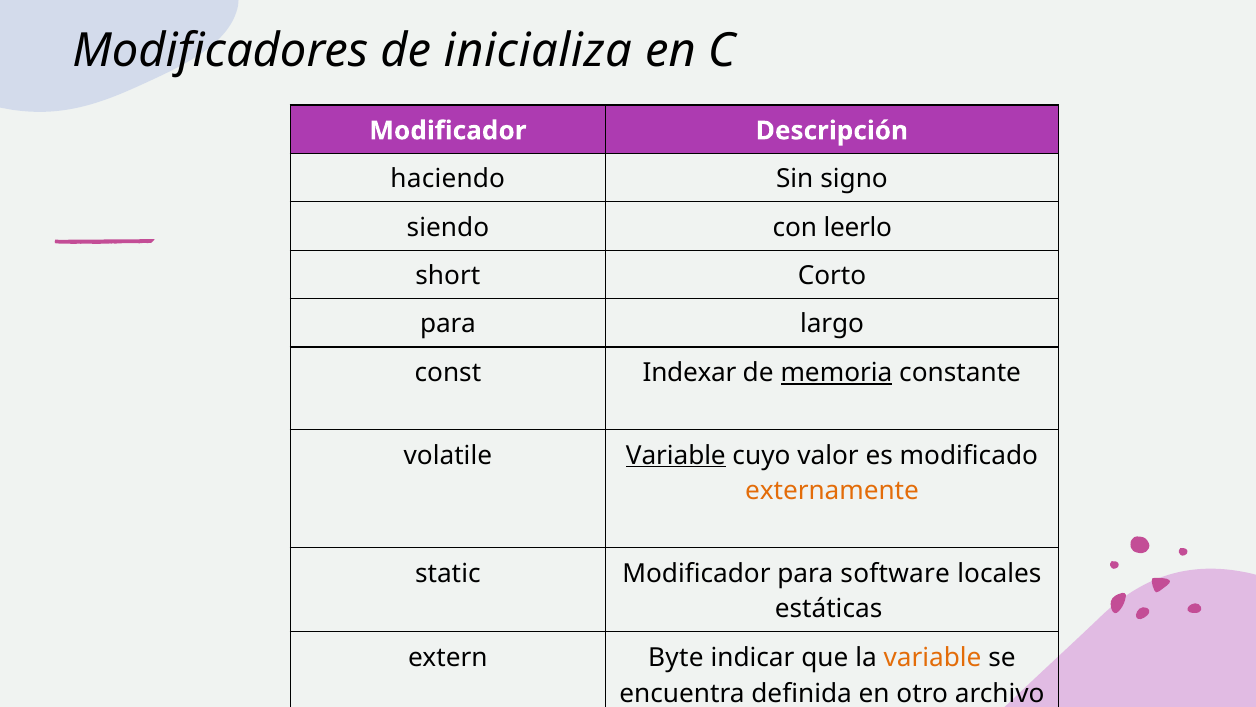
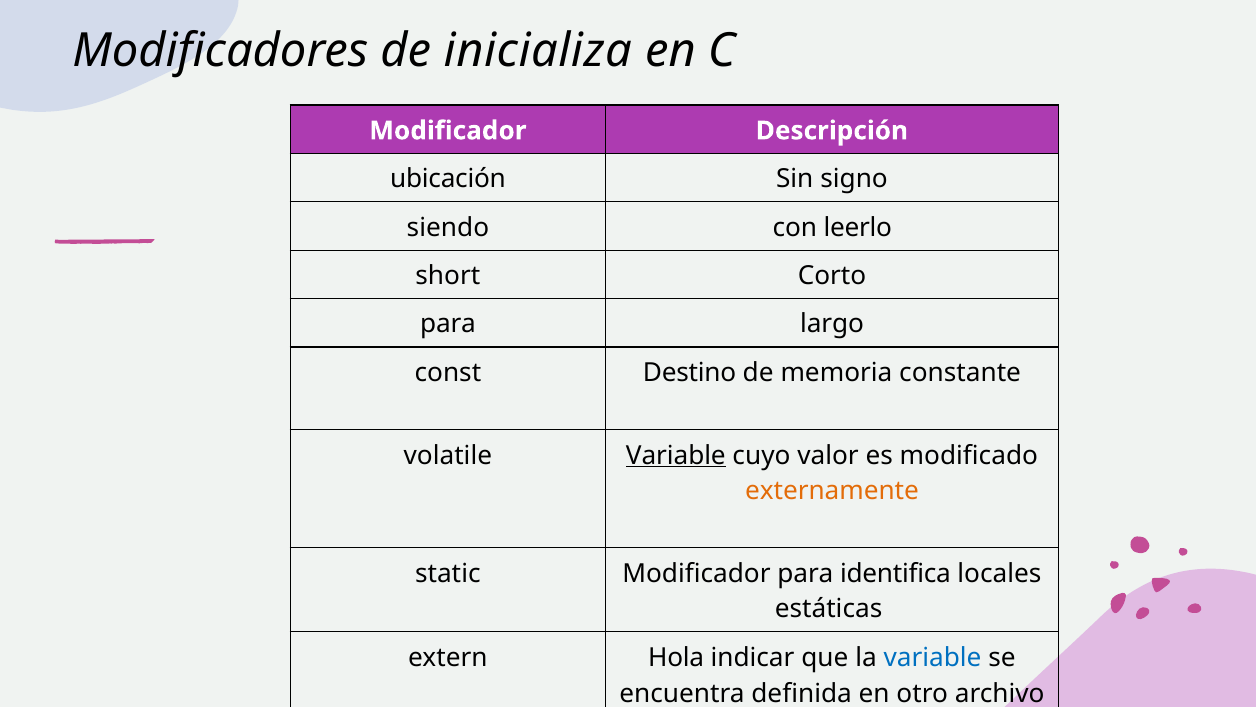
haciendo: haciendo -> ubicación (448, 179)
Indexar: Indexar -> Destino (690, 372)
memoria underline: present -> none (836, 372)
software: software -> identifica (895, 573)
Byte: Byte -> Hola (676, 657)
variable colour: orange -> blue (932, 657)
